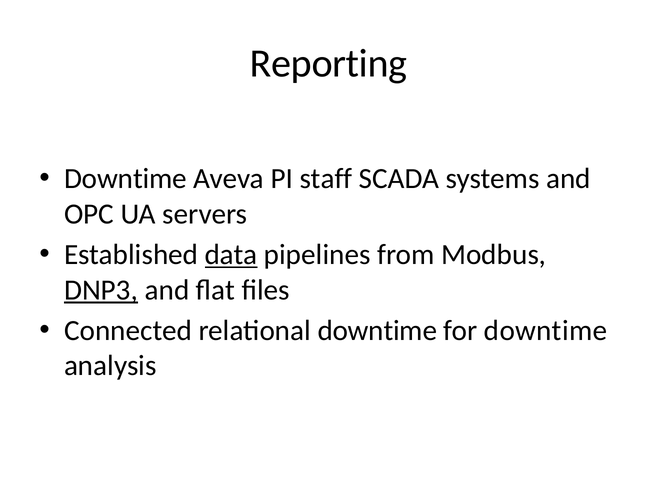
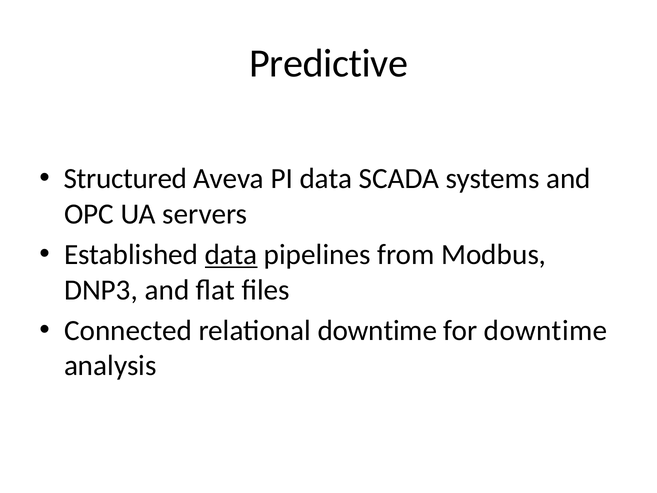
Reporting: Reporting -> Predictive (329, 64)
Downtime: Downtime -> Structured (126, 179)
PI staff: staff -> data (326, 179)
DNP3 underline: present -> none (101, 290)
